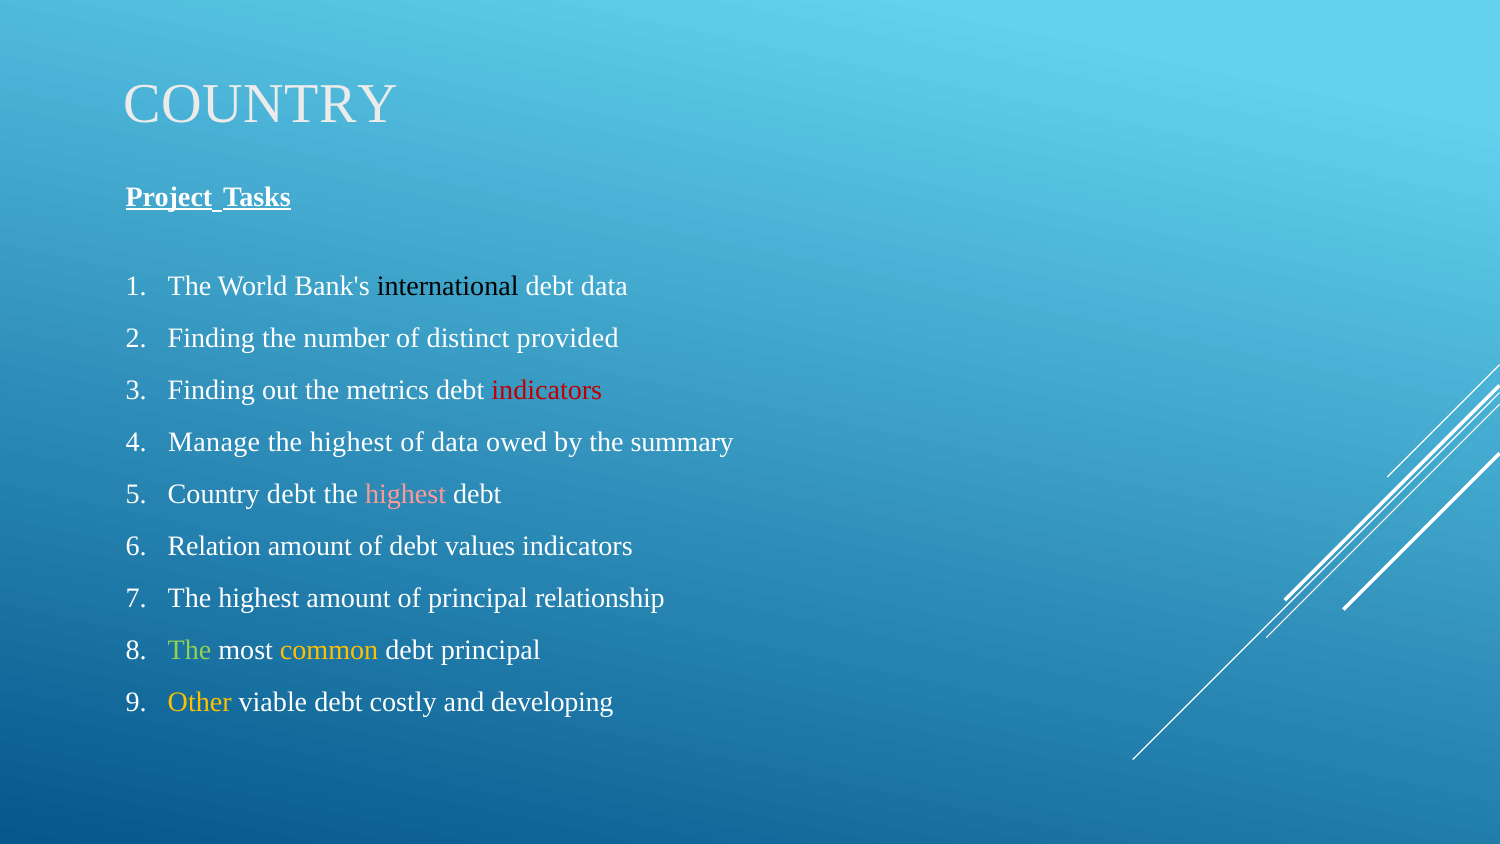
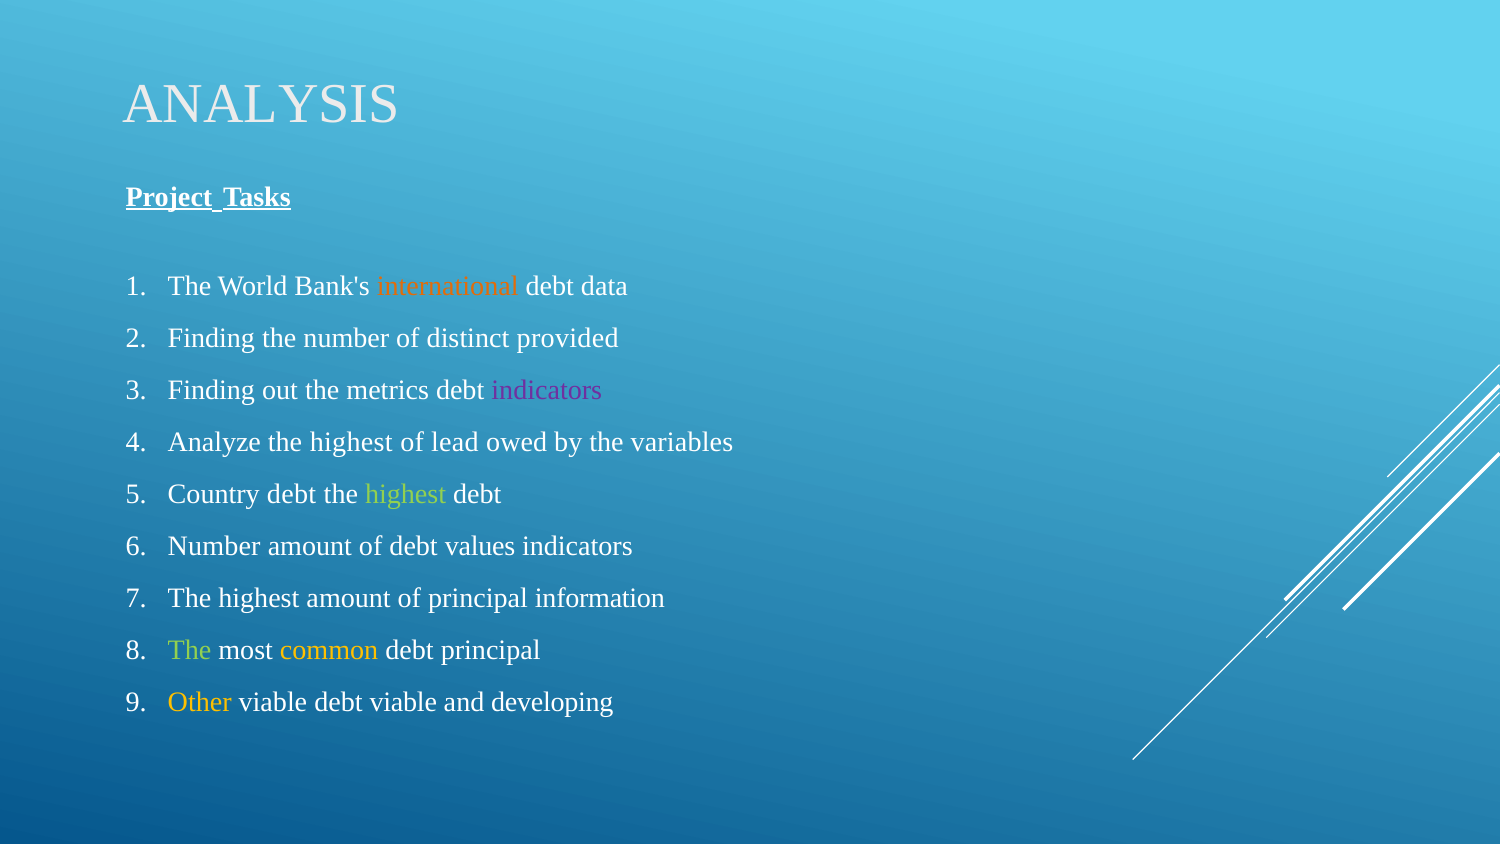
COUNTRY: COUNTRY -> ANALYSIS (261, 104)
international colour: black -> orange (448, 286)
indicators colour: red -> purple (547, 390)
Manage: Manage -> Analyze (214, 442)
of data: data -> lead (455, 442)
summary: summary -> variables (682, 442)
highest colour: pink -> light green (406, 494)
Relation: Relation -> Number (214, 546)
relationship: relationship -> information (600, 598)
debt costly: costly -> viable (403, 702)
